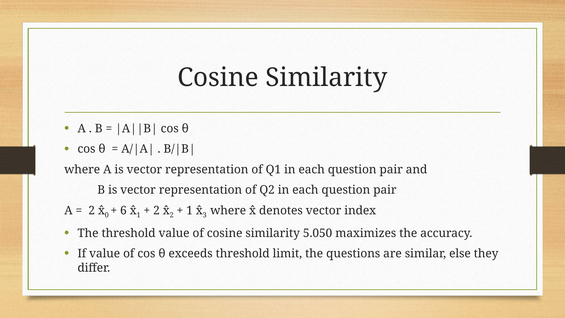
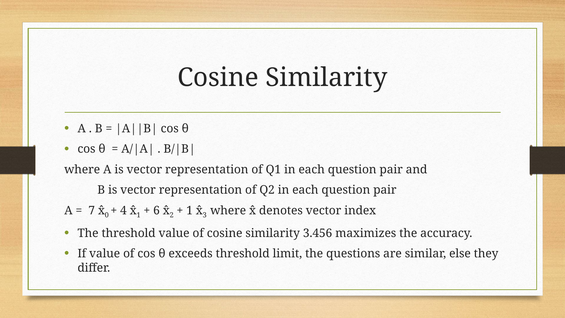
2: 2 -> 7 (92, 210)
6: 6 -> 4 (123, 210)
2: 2 -> 6 (157, 210)
5.050: 5.050 -> 3.456 (318, 233)
